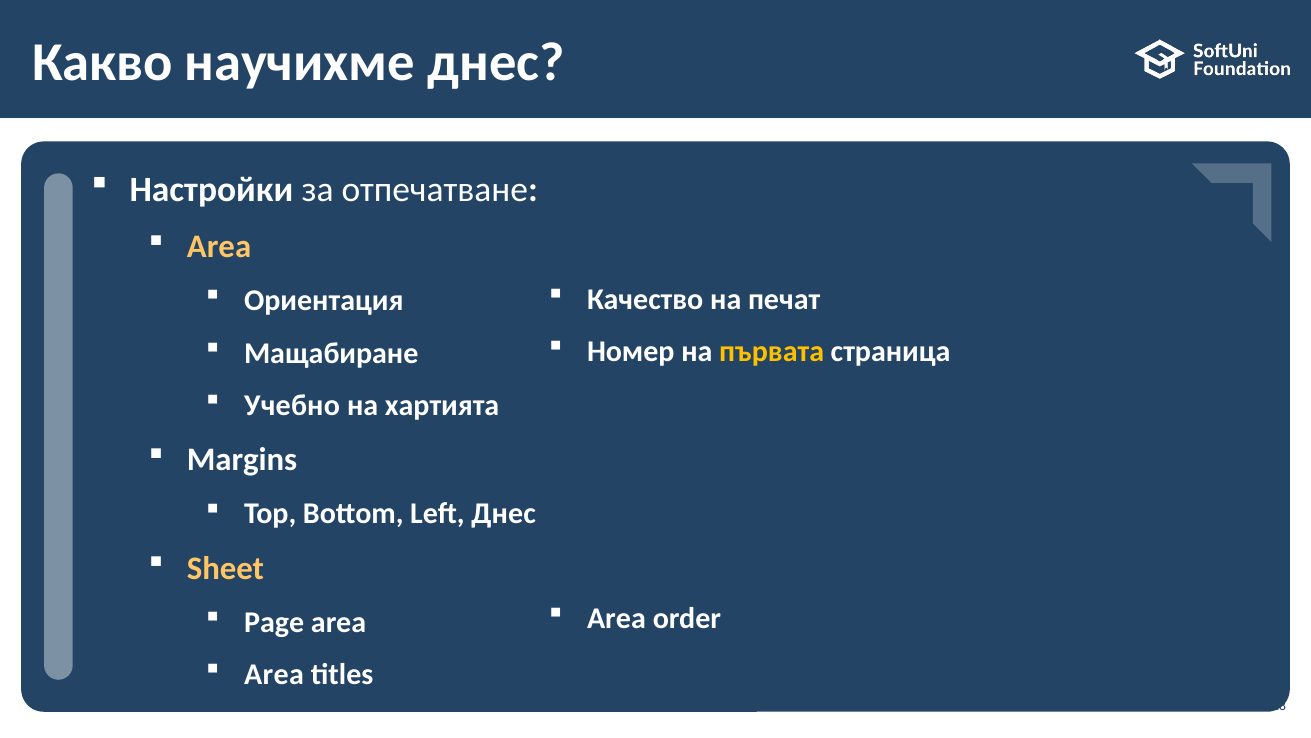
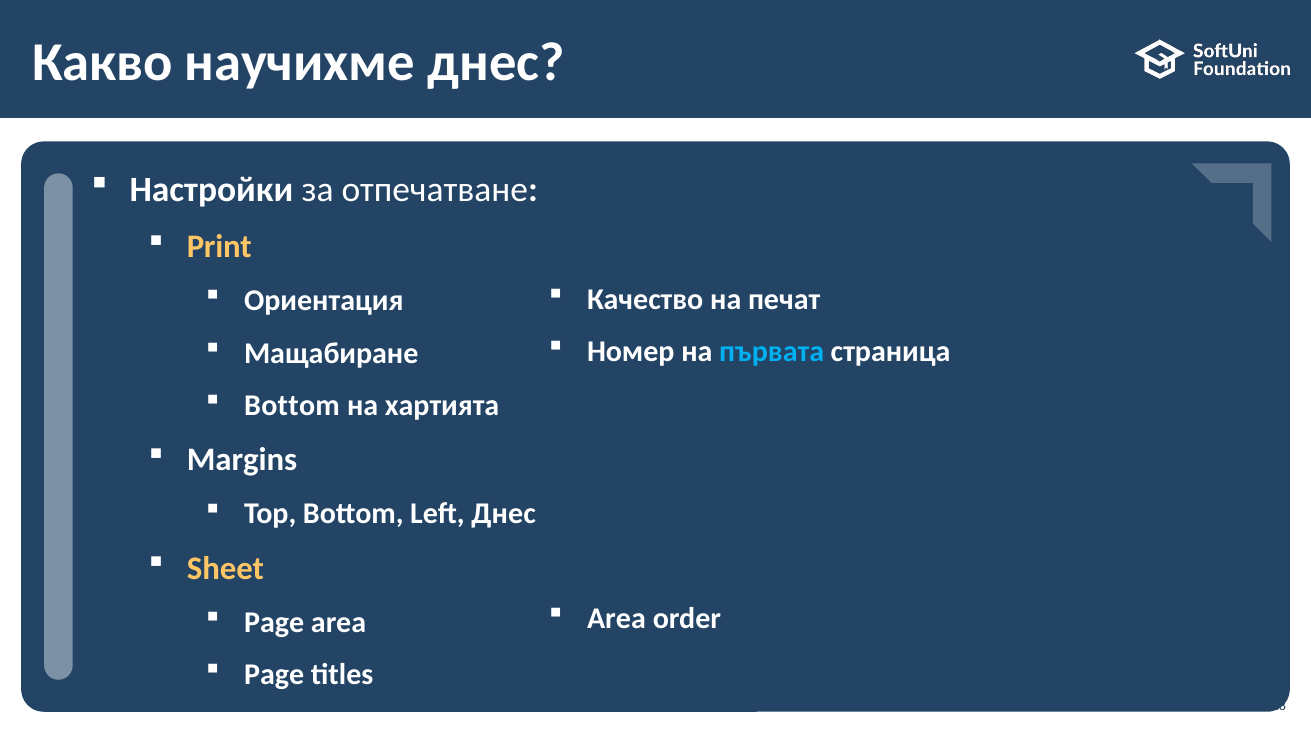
Area: Area -> Print (219, 247)
първата colour: yellow -> light blue (772, 352)
Учебно: Учебно -> Bottom (292, 405)
Area: Area -> Page (274, 674)
